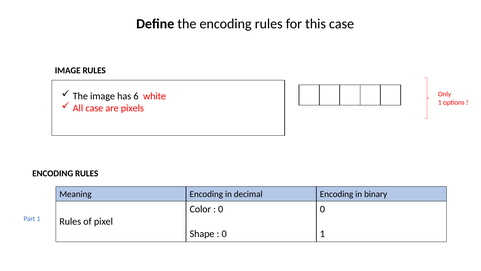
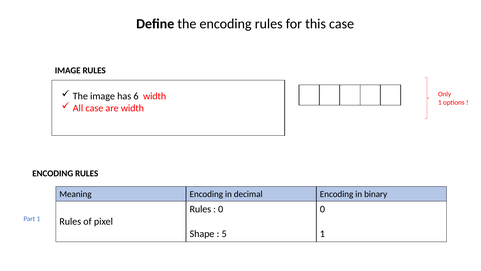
6 white: white -> width (155, 96)
are pixels: pixels -> width (132, 108)
Color: Color -> Rules (200, 209)
0: 0 -> 5 (224, 234)
